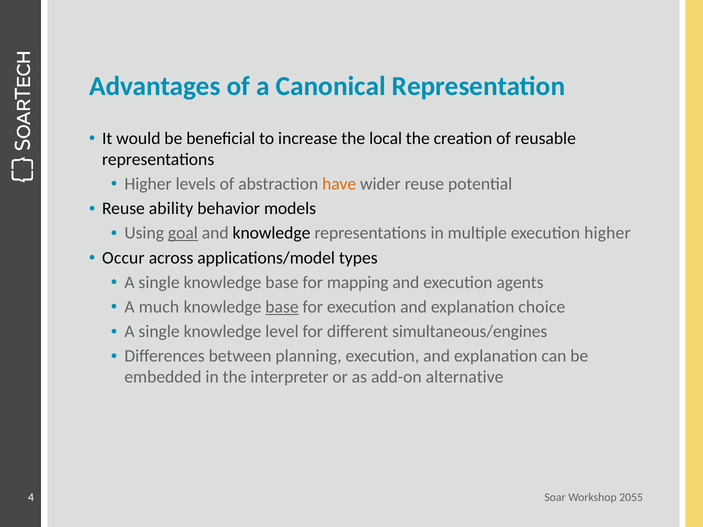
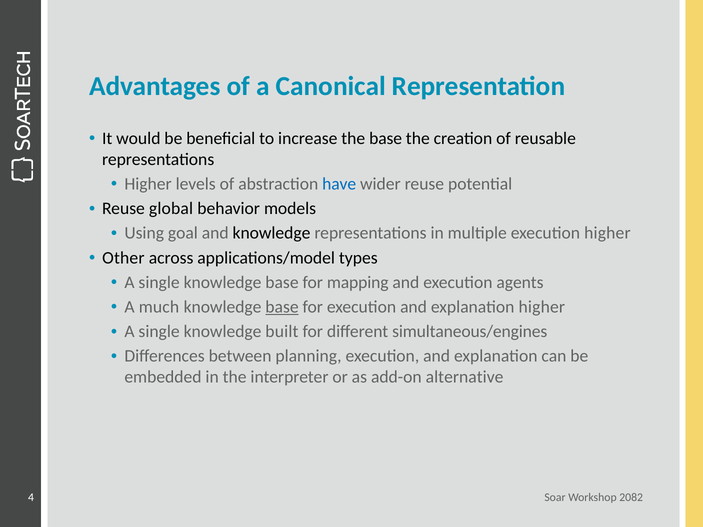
the local: local -> base (386, 138)
have colour: orange -> blue (339, 184)
ability: ability -> global (171, 209)
goal underline: present -> none (183, 233)
Occur: Occur -> Other (123, 258)
explanation choice: choice -> higher (542, 307)
level: level -> built (282, 332)
2055: 2055 -> 2082 (631, 498)
